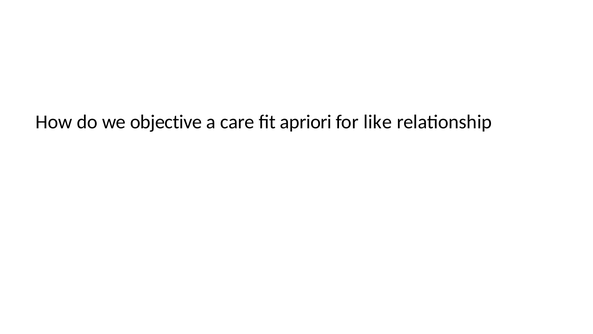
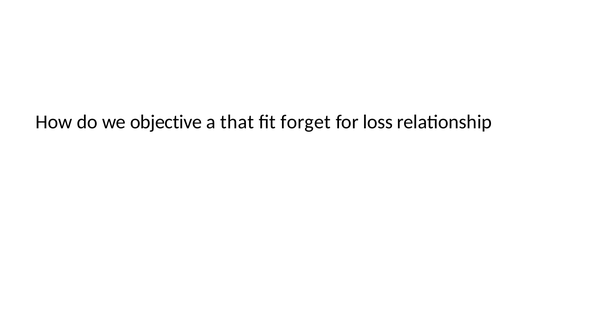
care: care -> that (237, 122)
apriori: apriori -> forget (306, 122)
like: like -> loss (378, 122)
